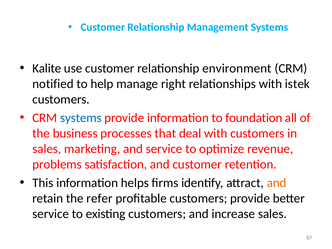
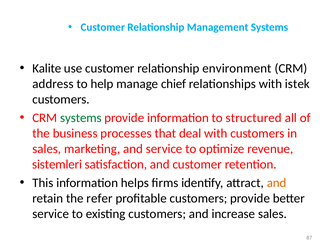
notified: notified -> address (53, 84)
right: right -> chief (174, 84)
systems colour: blue -> green (81, 118)
foundation: foundation -> structured (254, 118)
problems: problems -> sistemleri (57, 164)
